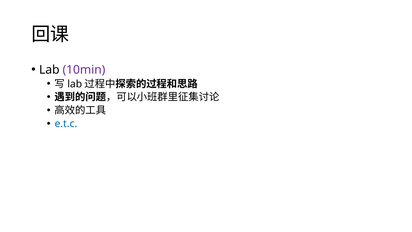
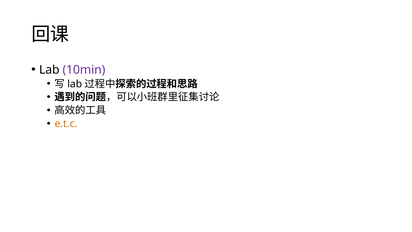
e.t.c colour: blue -> orange (66, 124)
